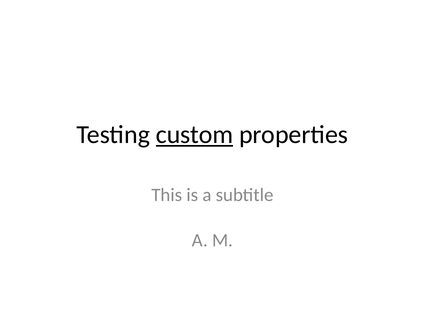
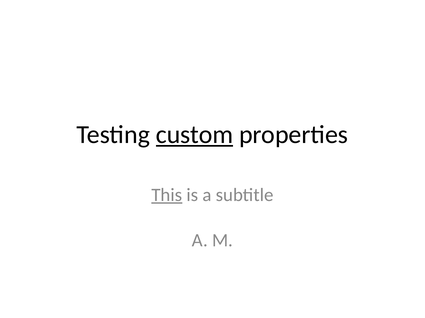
This underline: none -> present (167, 195)
